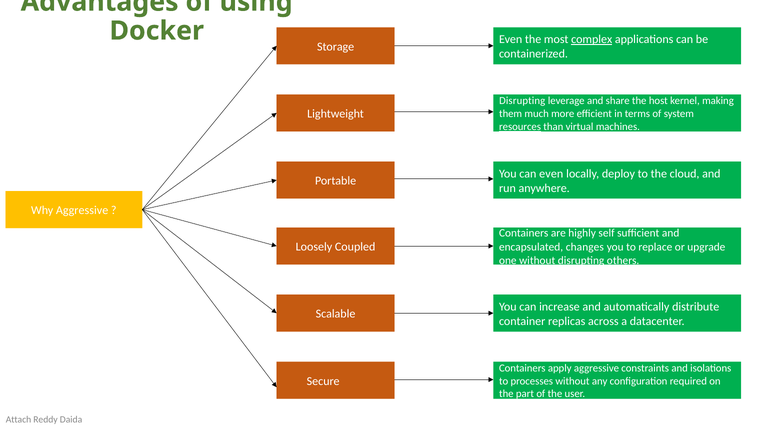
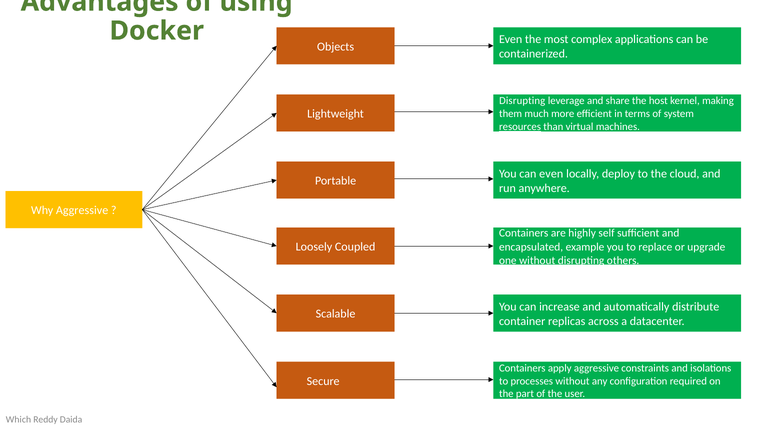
complex underline: present -> none (592, 39)
Storage: Storage -> Objects (336, 47)
changes: changes -> example (585, 247)
Attach: Attach -> Which (18, 420)
